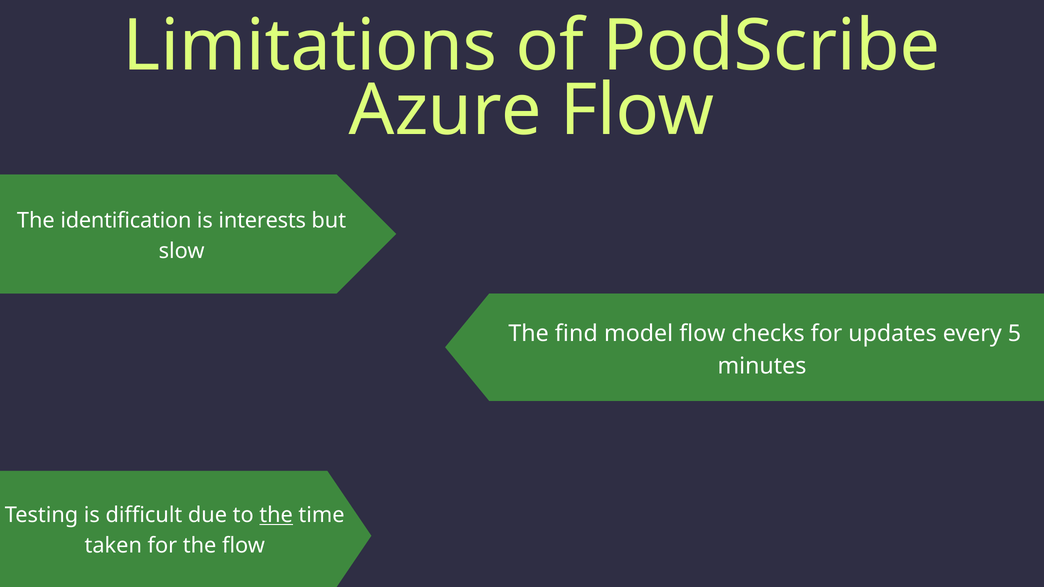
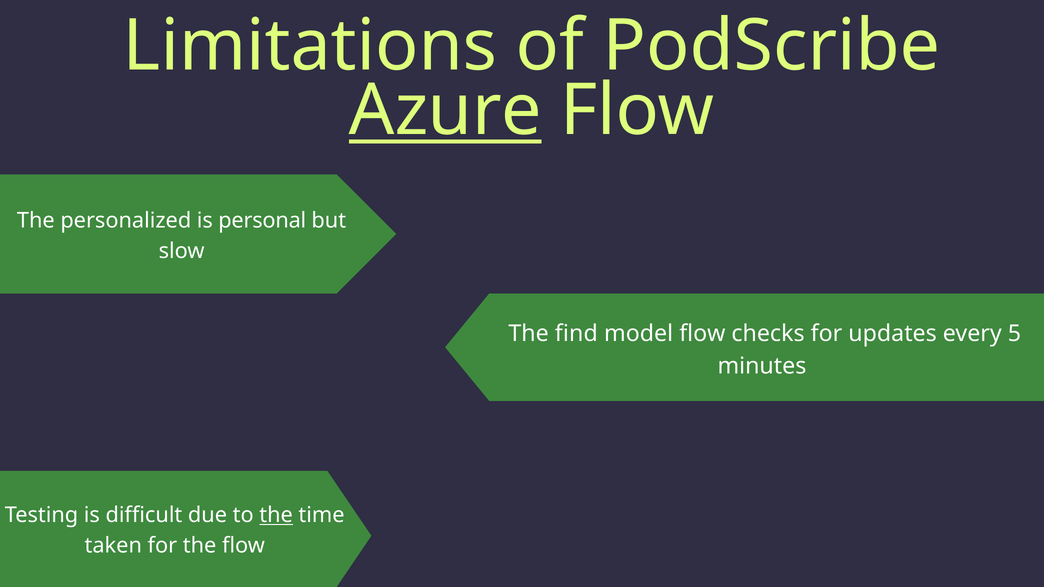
Azure underline: none -> present (445, 111)
identification: identification -> personalized (126, 221)
interests: interests -> personal (262, 221)
